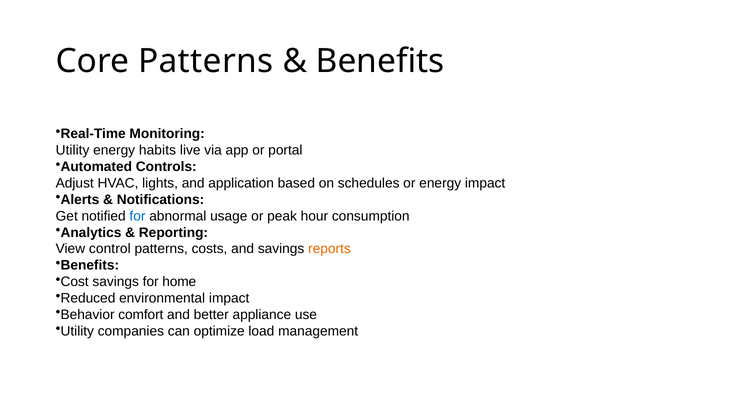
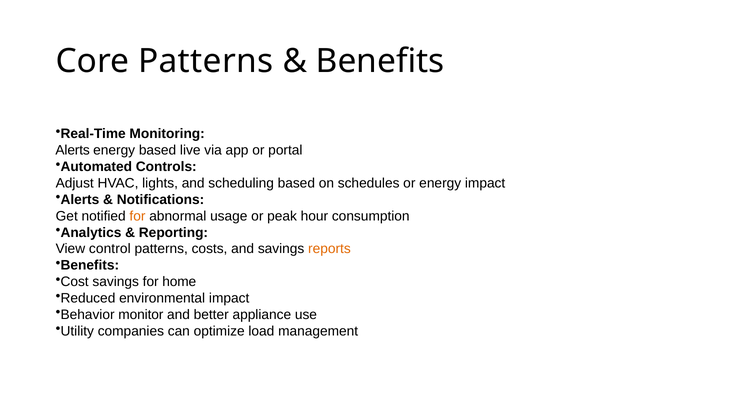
Utility: Utility -> Alerts (73, 150)
energy habits: habits -> based (158, 150)
application: application -> scheduling (241, 183)
for colour: blue -> orange (137, 216)
comfort: comfort -> monitor (141, 315)
